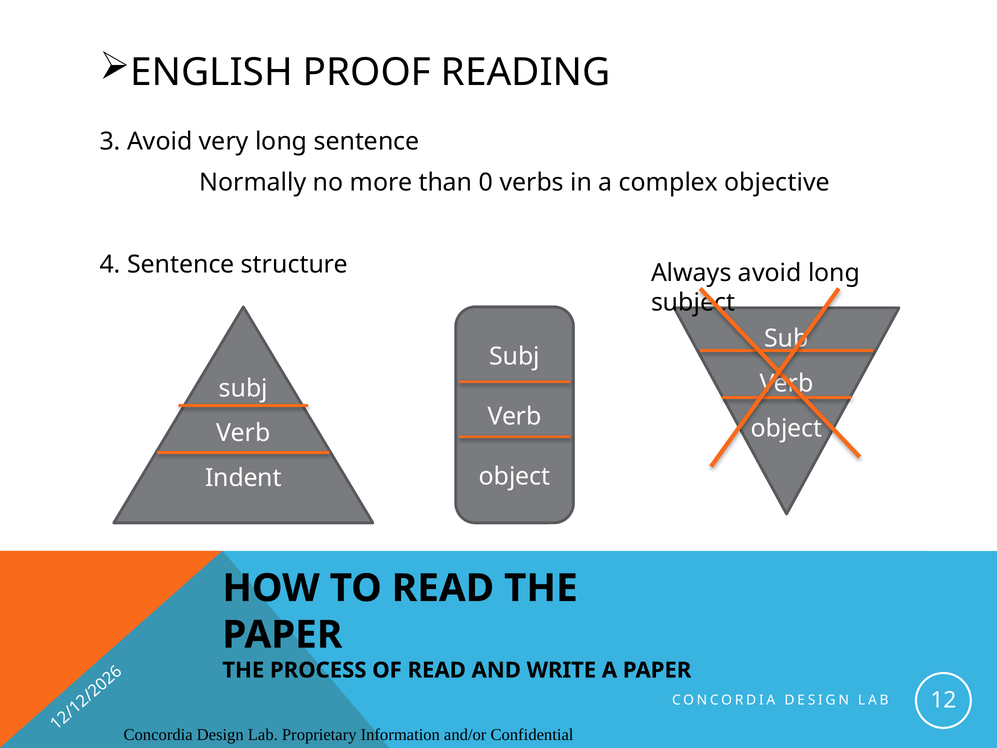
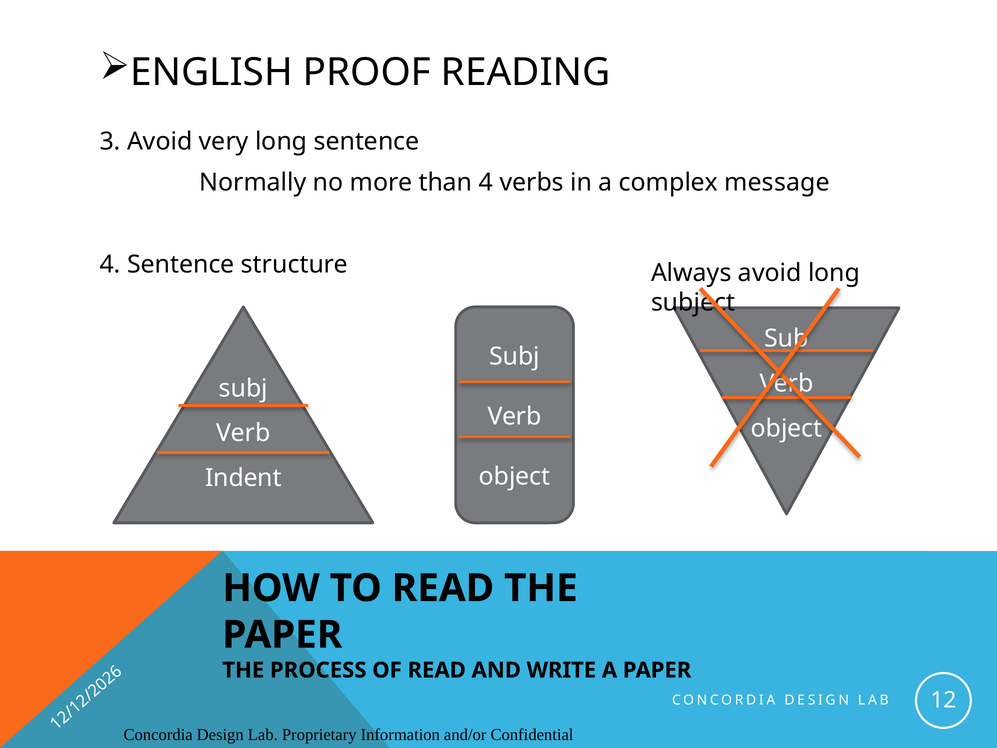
than 0: 0 -> 4 (486, 183)
objective: objective -> message (777, 183)
